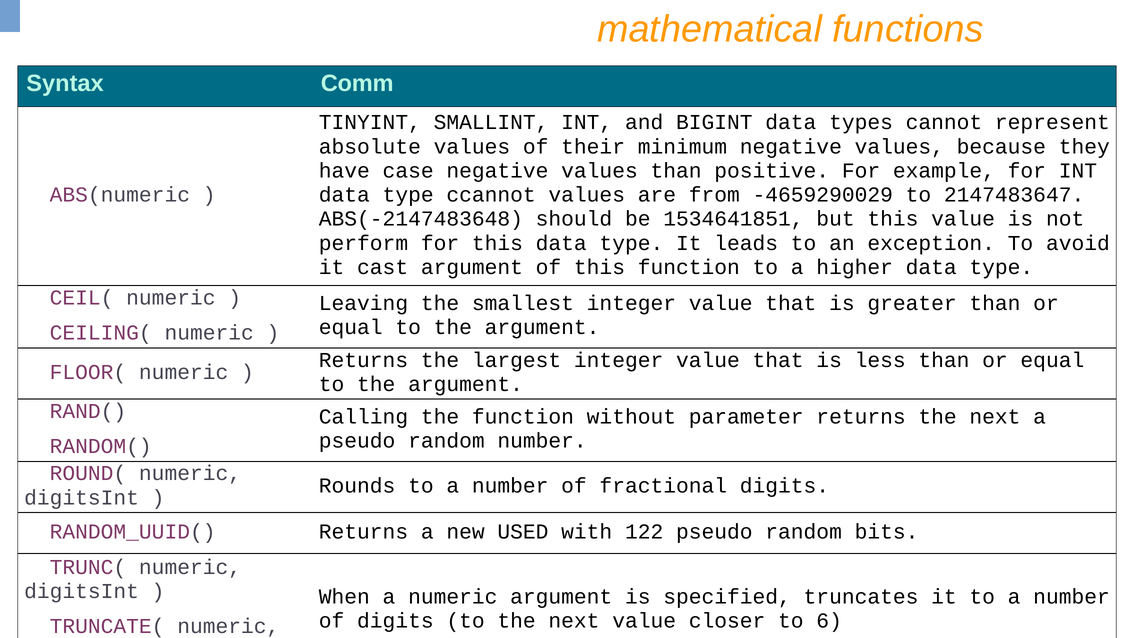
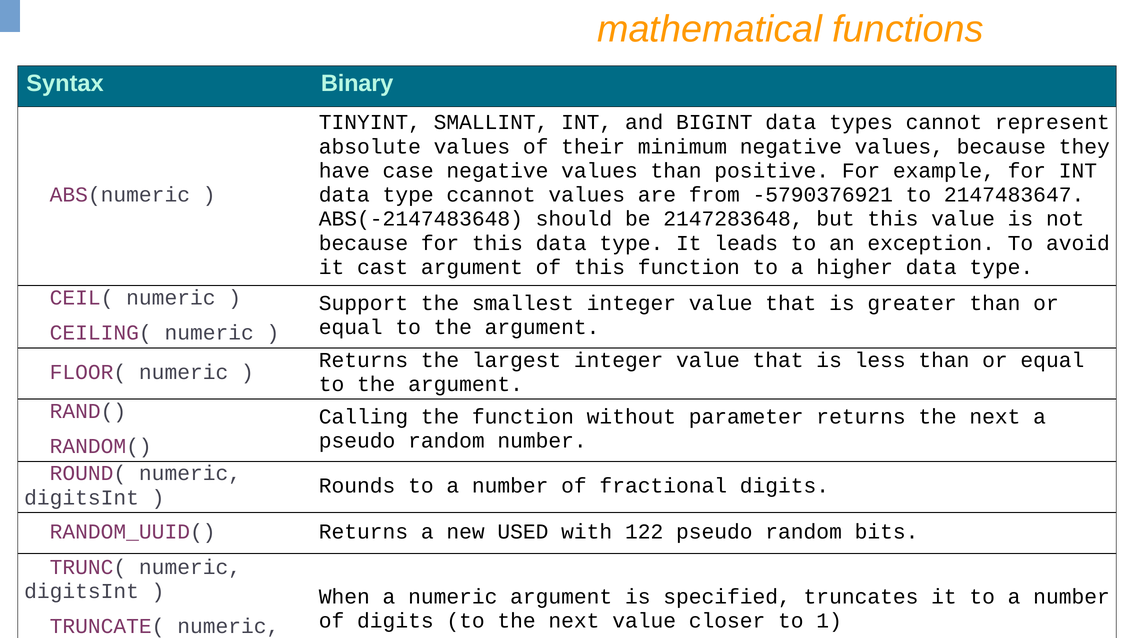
Comm: Comm -> Binary (357, 84)
-4659290029: -4659290029 -> -5790376921 (823, 195)
1534641851: 1534641851 -> 2147283648 (733, 219)
perform: perform -> because (363, 243)
Leaving: Leaving -> Support (363, 303)
6: 6 -> 1 (829, 621)
